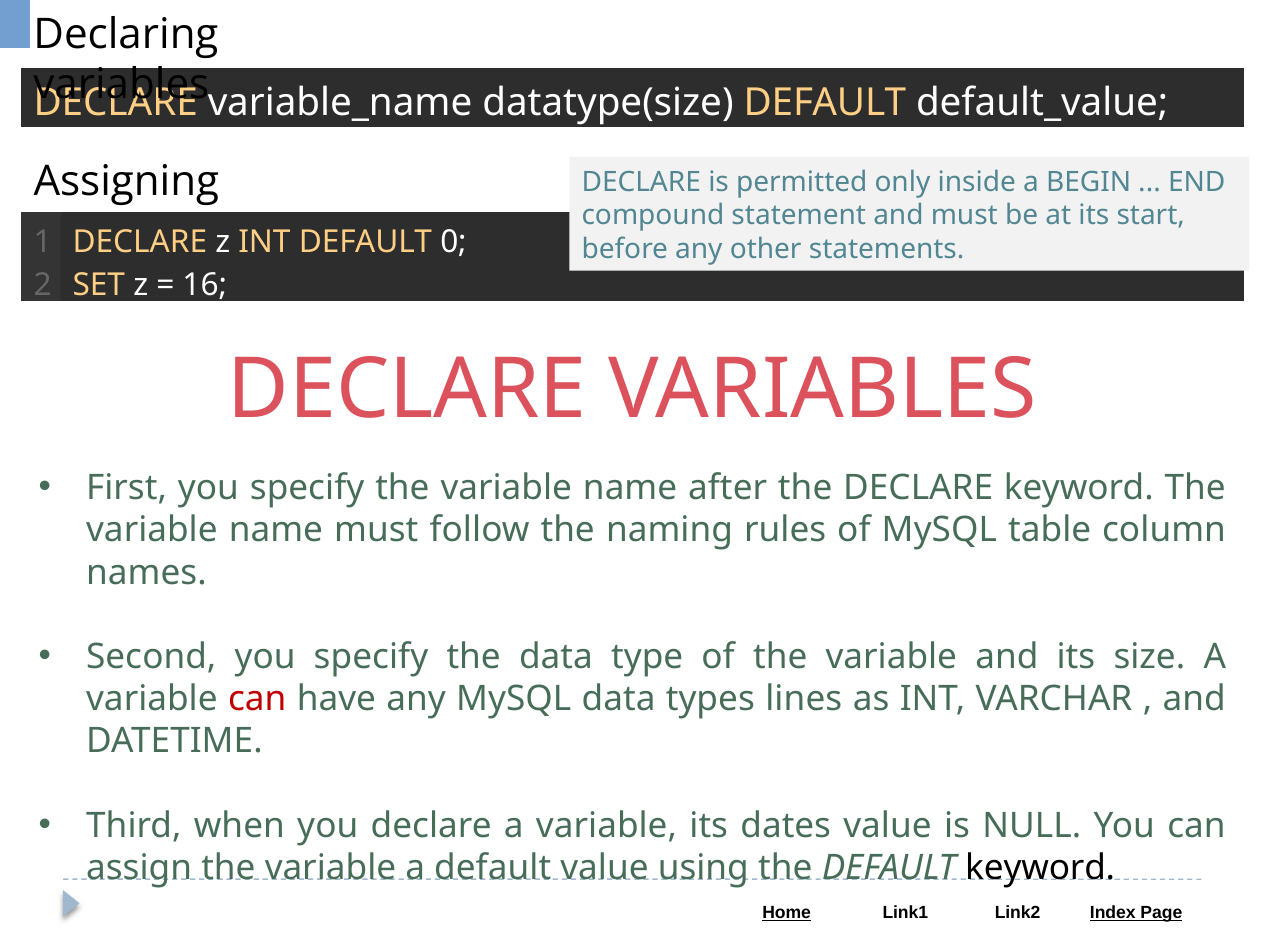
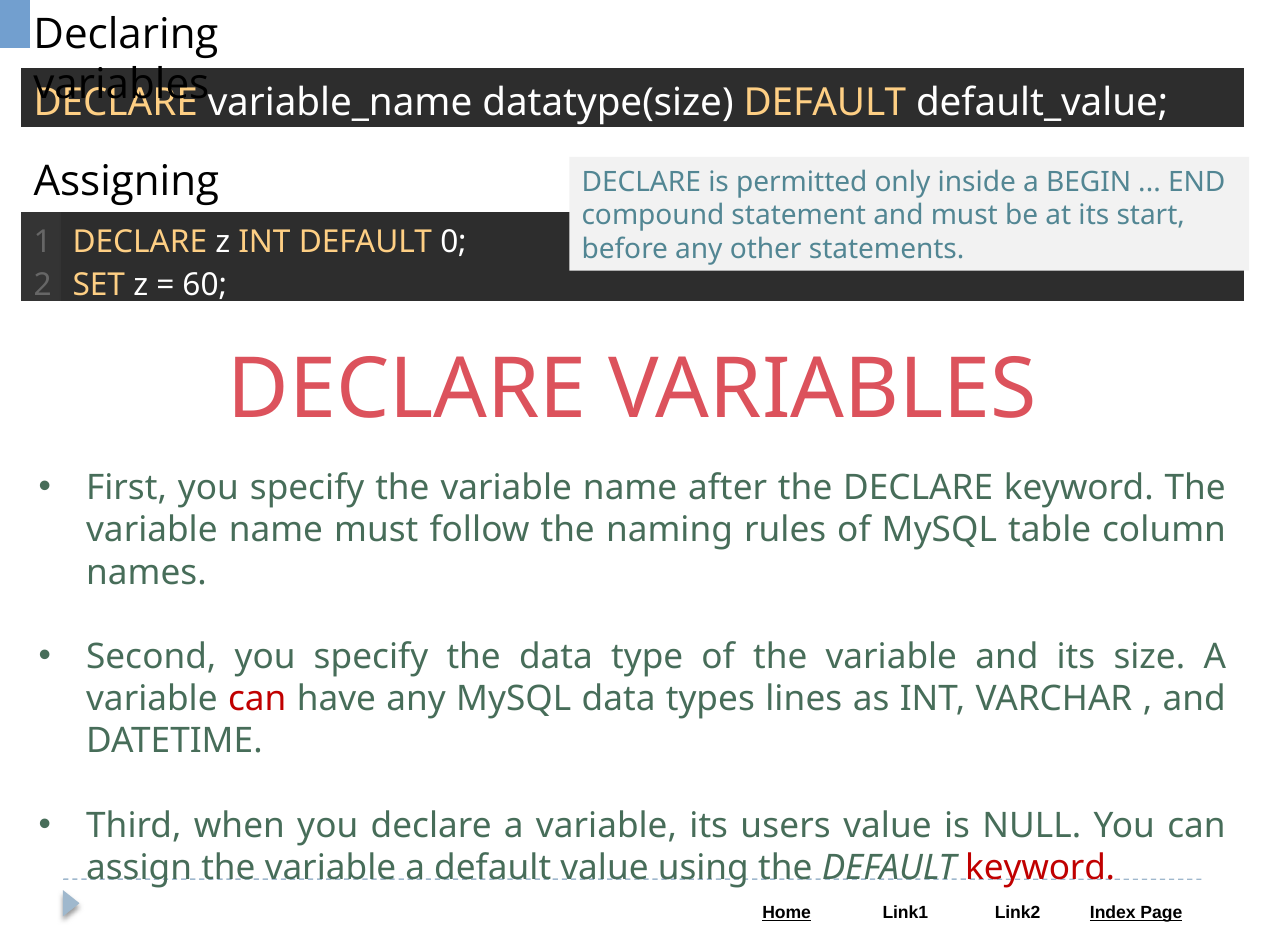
16: 16 -> 60 (205, 285)
dates: dates -> users (786, 825)
keyword colour: black -> red (1040, 868)
